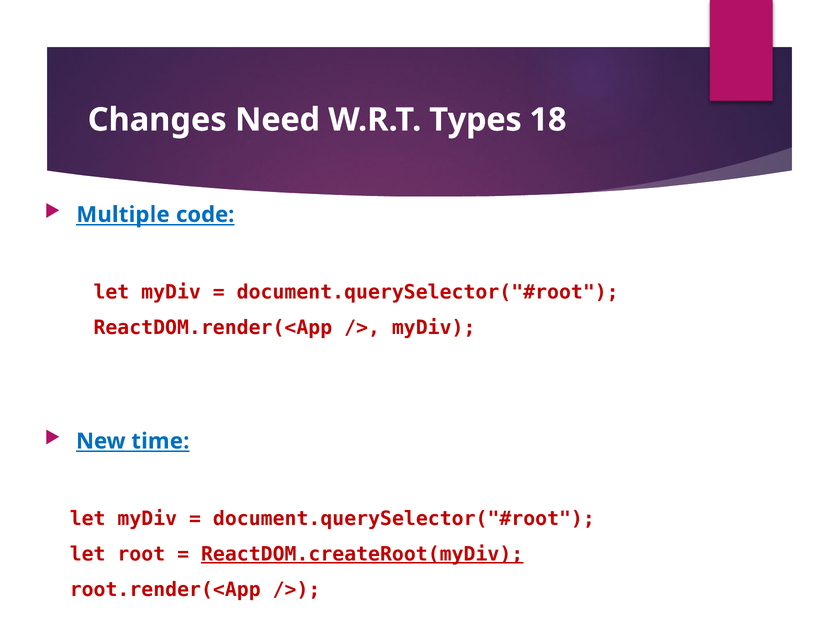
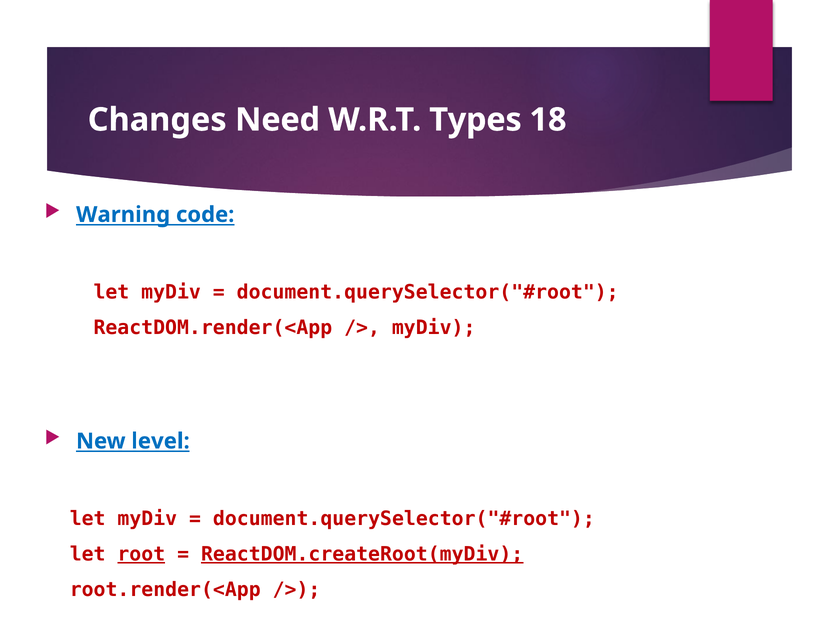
Multiple: Multiple -> Warning (123, 214)
time: time -> level (160, 441)
root underline: none -> present (141, 554)
